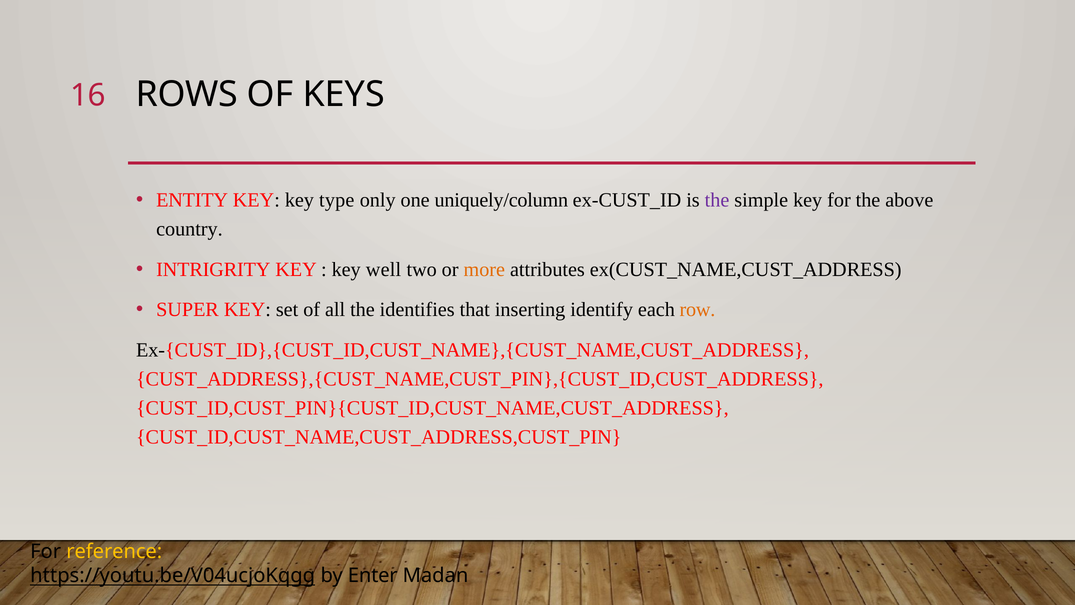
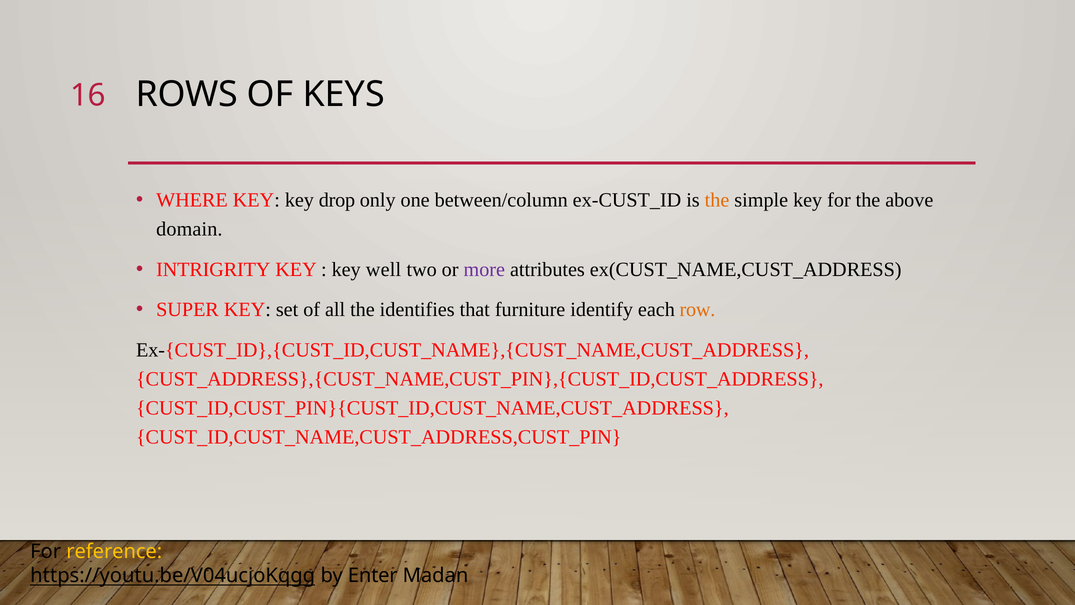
ENTITY: ENTITY -> WHERE (192, 200)
type: type -> drop (337, 200)
uniquely/column: uniquely/column -> between/column (501, 200)
the colour: purple -> orange (717, 200)
country: country -> domain (189, 229)
more colour: orange -> purple (484, 269)
inserting: inserting -> furniture (530, 310)
